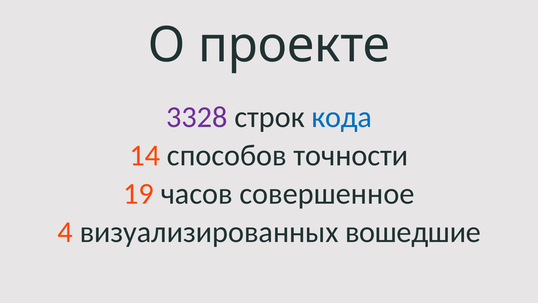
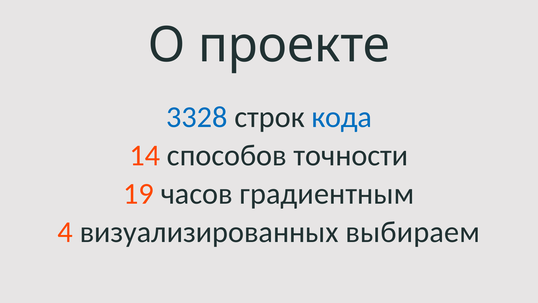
3328 colour: purple -> blue (197, 117)
совершенное: совершенное -> градиентным (327, 193)
вошедшие: вошедшие -> выбираем (413, 232)
